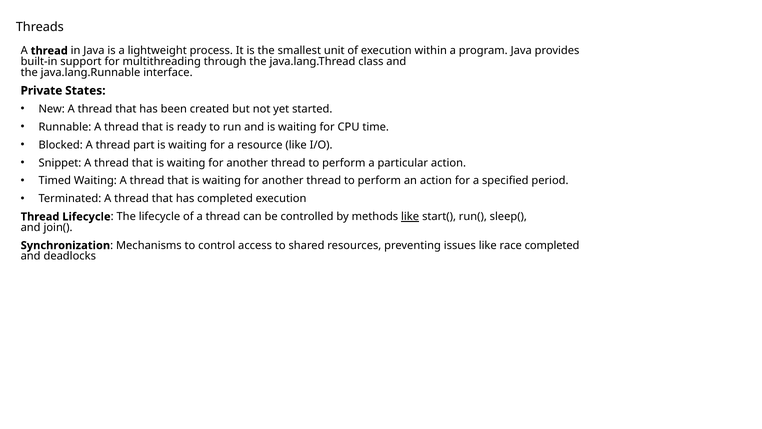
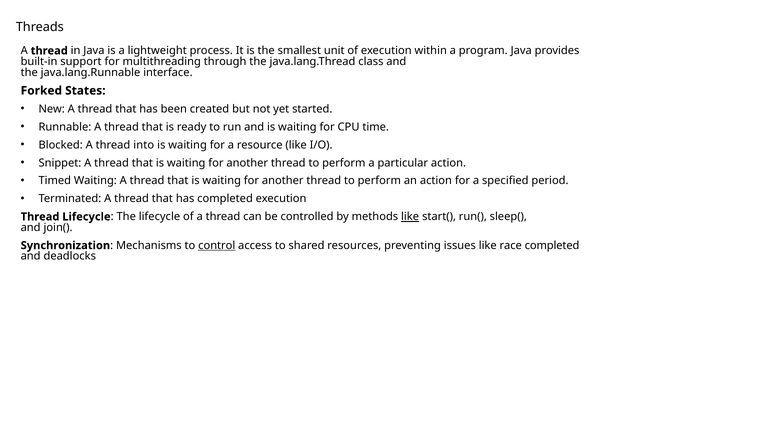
Private: Private -> Forked (41, 91)
part: part -> into (144, 145)
control underline: none -> present (217, 245)
